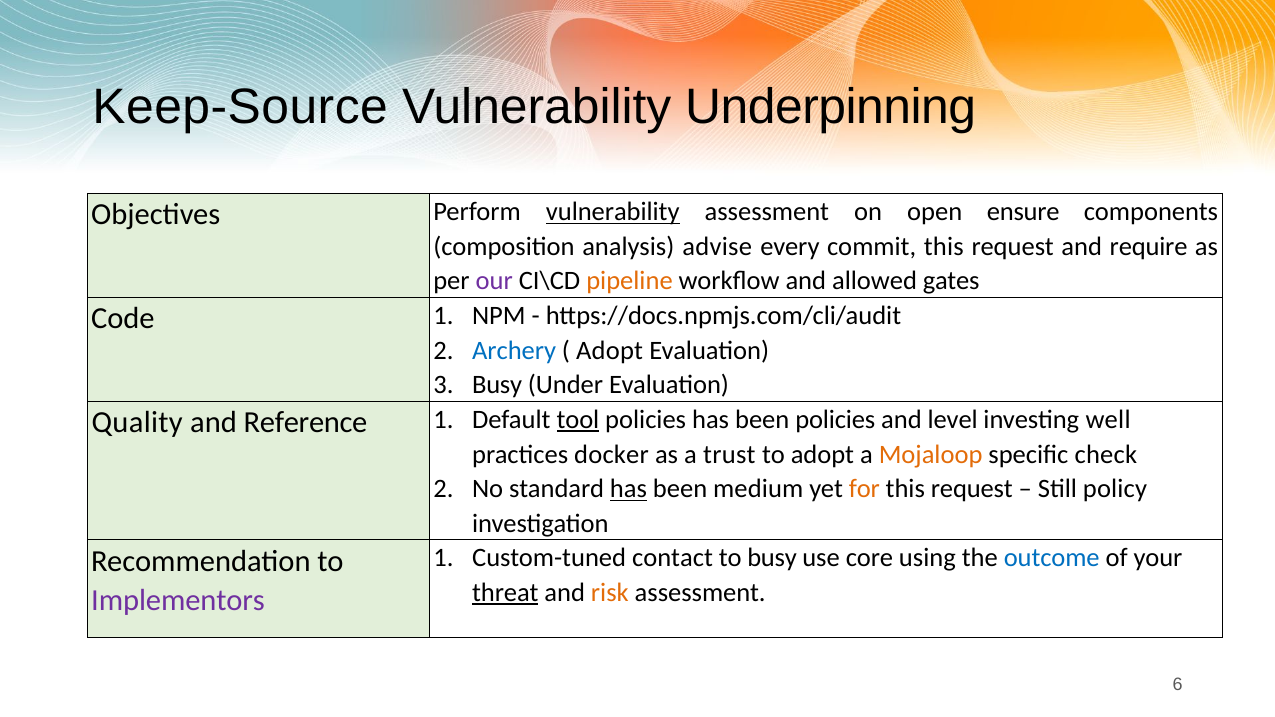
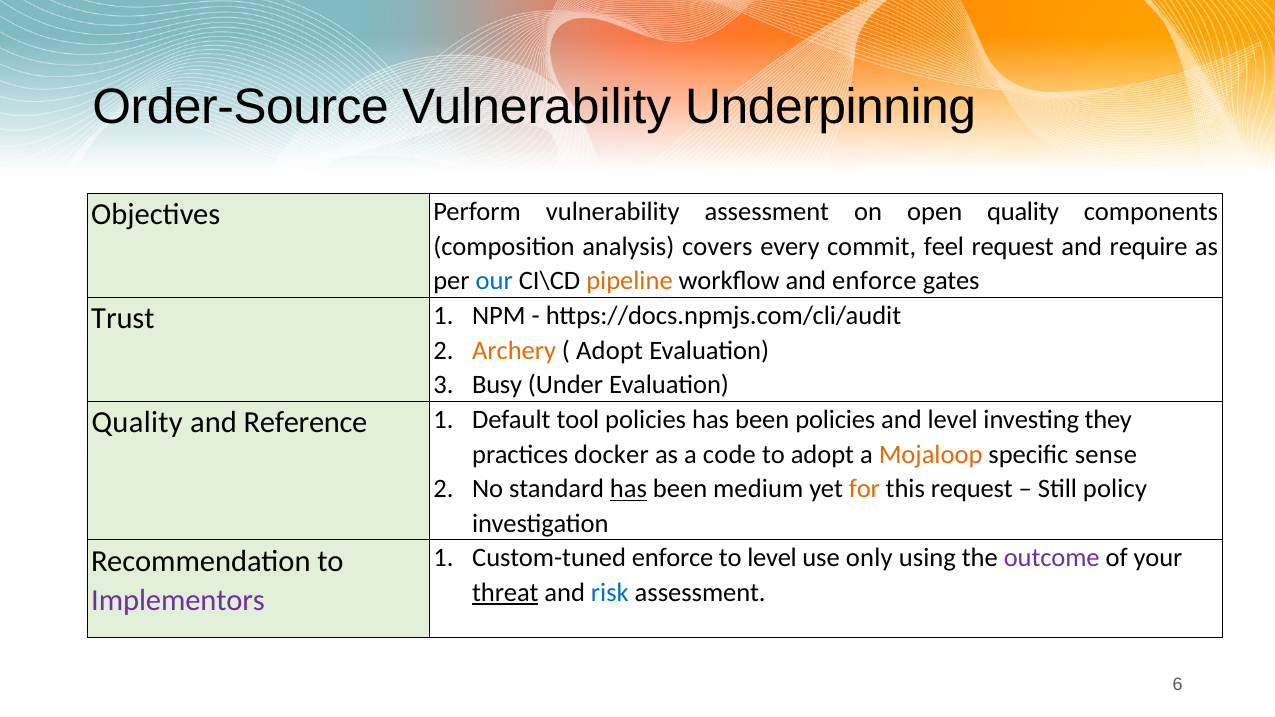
Keep-Source: Keep-Source -> Order-Source (241, 107)
vulnerability underline: present -> none (613, 212)
open ensure: ensure -> quality (1023, 212)
advise: advise -> covers (717, 247)
commit this: this -> feel (944, 247)
our colour: purple -> blue (494, 281)
and allowed: allowed -> enforce (874, 281)
Code: Code -> Trust (123, 319)
Archery colour: blue -> orange (514, 350)
tool underline: present -> none (578, 420)
well: well -> they (1108, 420)
trust: trust -> code (729, 454)
check: check -> sense (1106, 454)
Custom-tuned contact: contact -> enforce (673, 558)
to busy: busy -> level (772, 558)
core: core -> only (869, 558)
outcome colour: blue -> purple (1052, 558)
risk colour: orange -> blue (610, 593)
